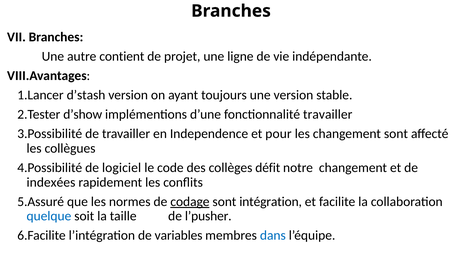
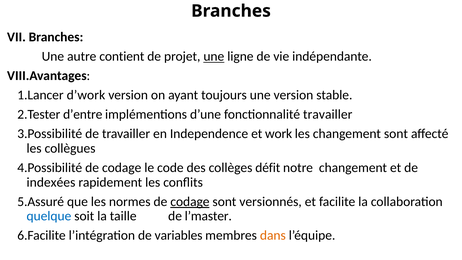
une underline: none -> present (214, 56)
d’stash: d’stash -> d’work (86, 95)
d’show: d’show -> d’entre (83, 114)
pour: pour -> work (279, 134)
logiciel: logiciel -> codage (122, 168)
intégration: intégration -> versionnés (271, 202)
l’pusher: l’pusher -> l’master (208, 216)
dans colour: blue -> orange (273, 235)
